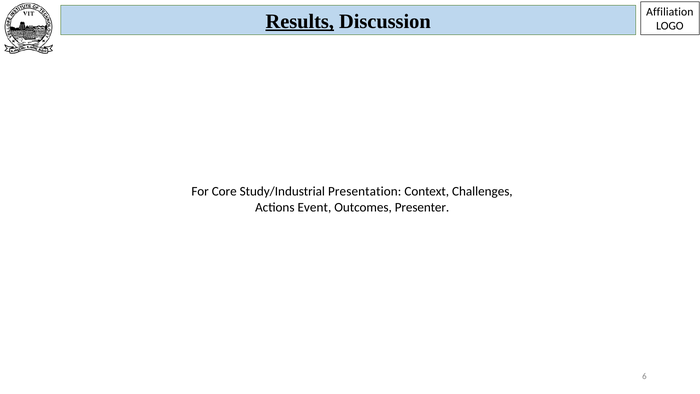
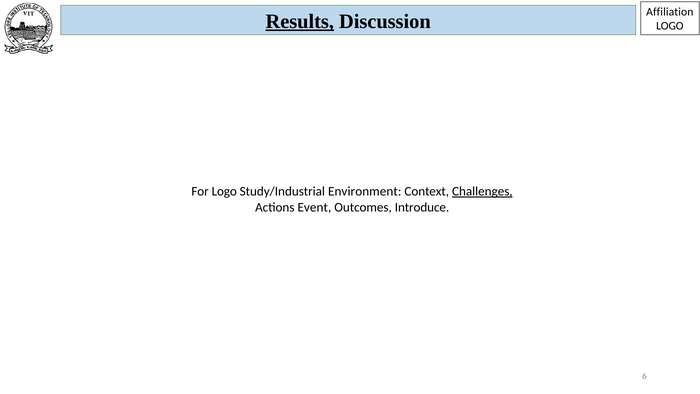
For Core: Core -> Logo (224, 191)
Presentation: Presentation -> Environment (365, 191)
Challenges underline: none -> present (482, 191)
Presenter: Presenter -> Introduce (422, 207)
